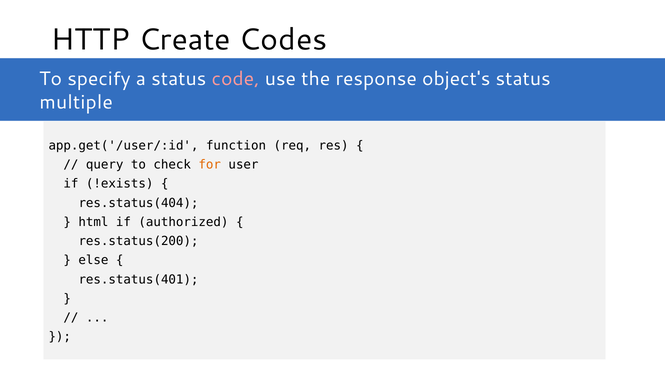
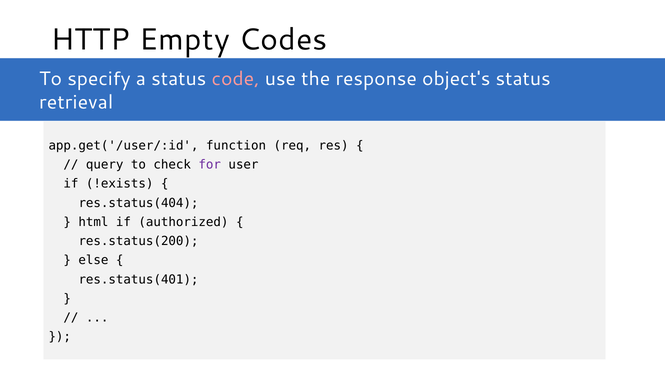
Create: Create -> Empty (184, 40)
multiple: multiple -> retrieval (76, 102)
for colour: orange -> purple (210, 165)
